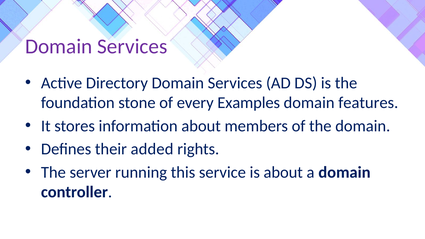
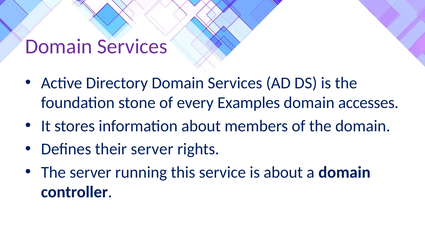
features: features -> accesses (368, 103)
their added: added -> server (152, 149)
